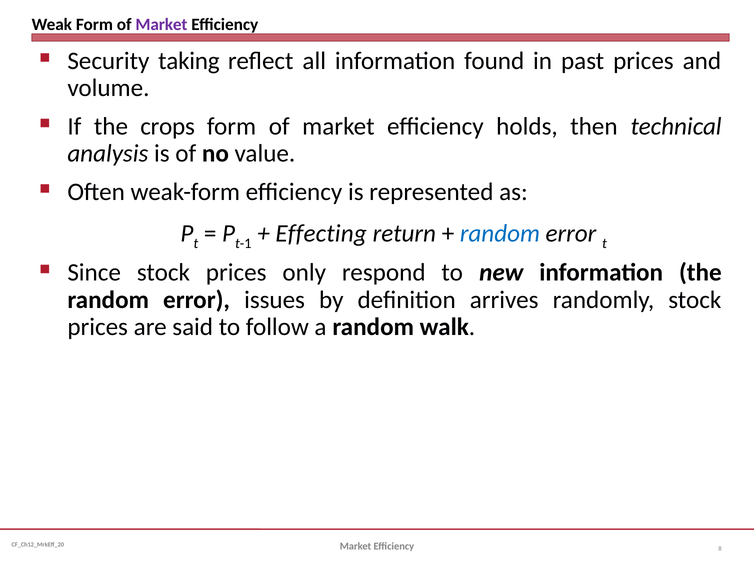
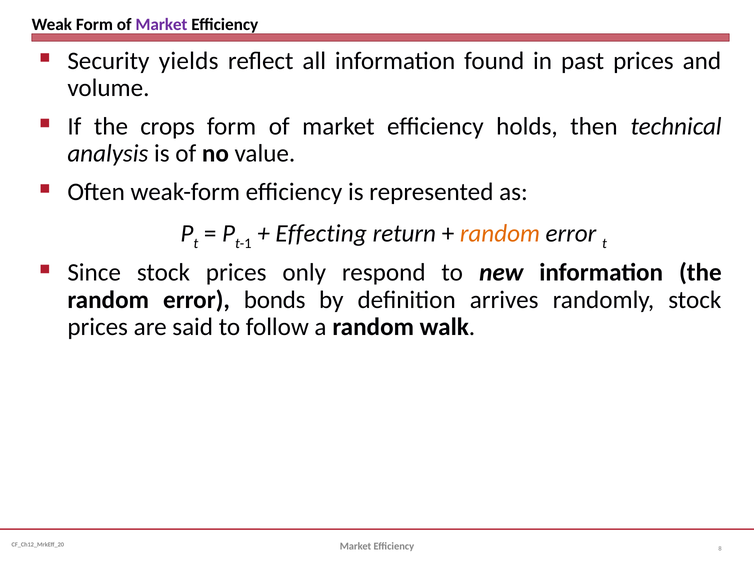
taking: taking -> yields (189, 61)
random colour: blue -> orange (500, 234)
issues: issues -> bonds (275, 300)
